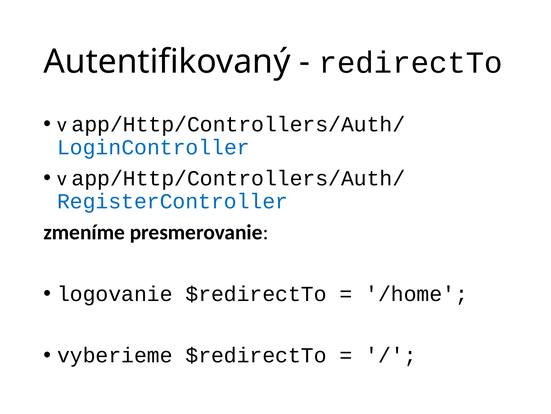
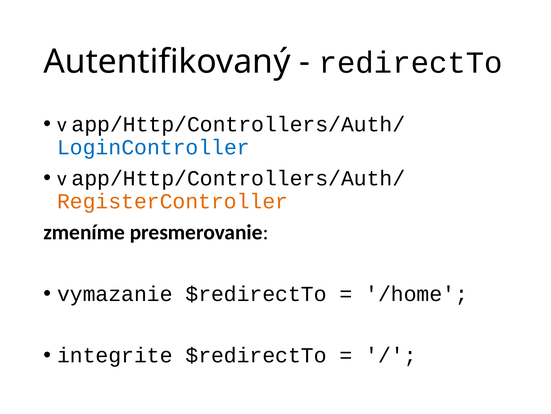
RegisterController colour: blue -> orange (173, 201)
logovanie: logovanie -> vymazanie (115, 293)
vyberieme: vyberieme -> integrite (115, 355)
